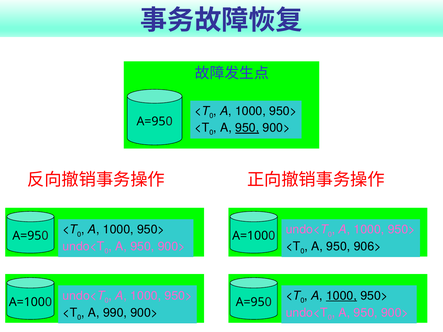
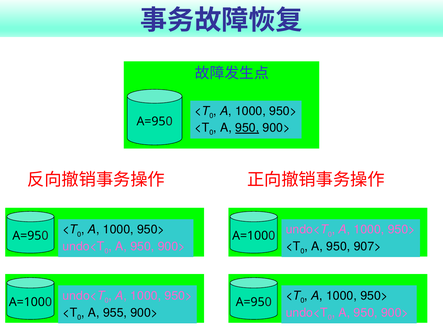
906>: 906> -> 907> (368, 247)
1000 underline: present -> none (342, 296)
990: 990 -> 955 (115, 313)
